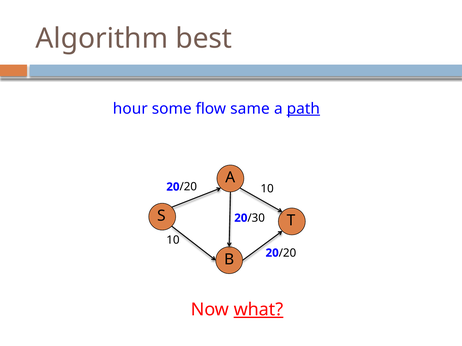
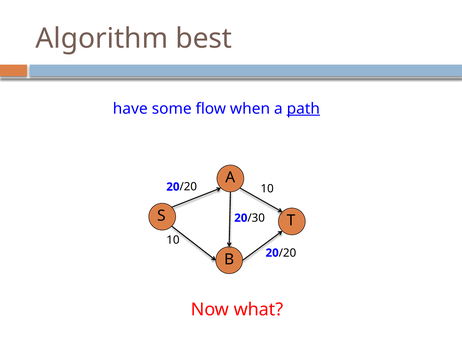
hour: hour -> have (130, 109)
same: same -> when (250, 109)
what underline: present -> none (258, 310)
